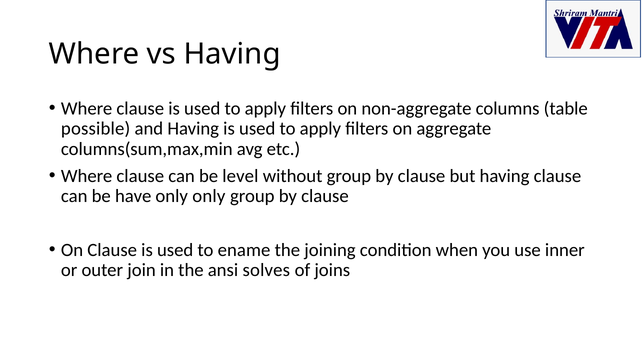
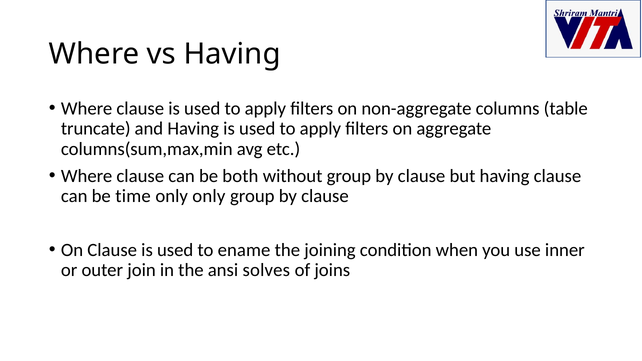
possible: possible -> truncate (96, 129)
level: level -> both (240, 176)
have: have -> time (133, 196)
